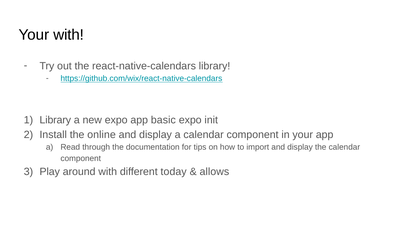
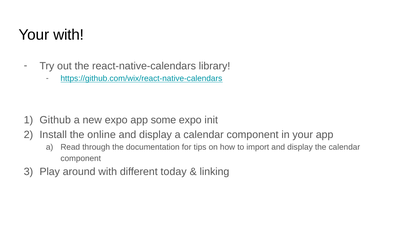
Library: Library -> Github (55, 120)
basic: basic -> some (163, 120)
allows: allows -> linking (214, 172)
